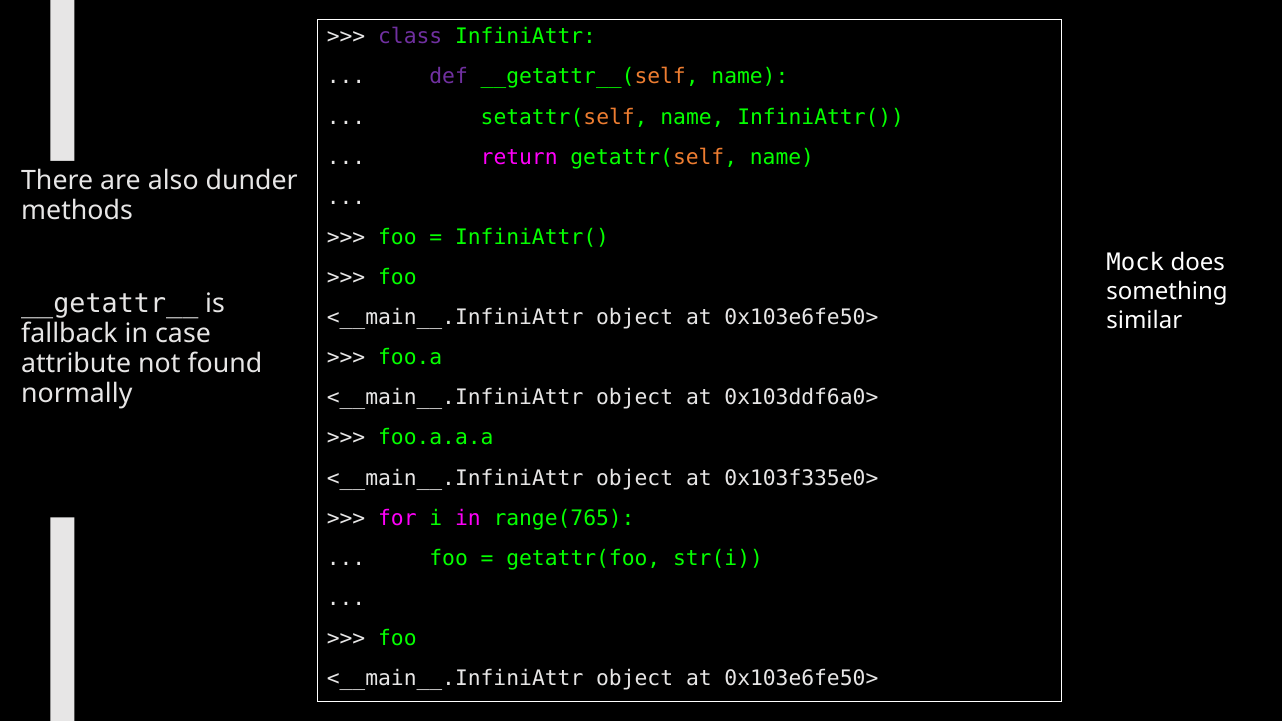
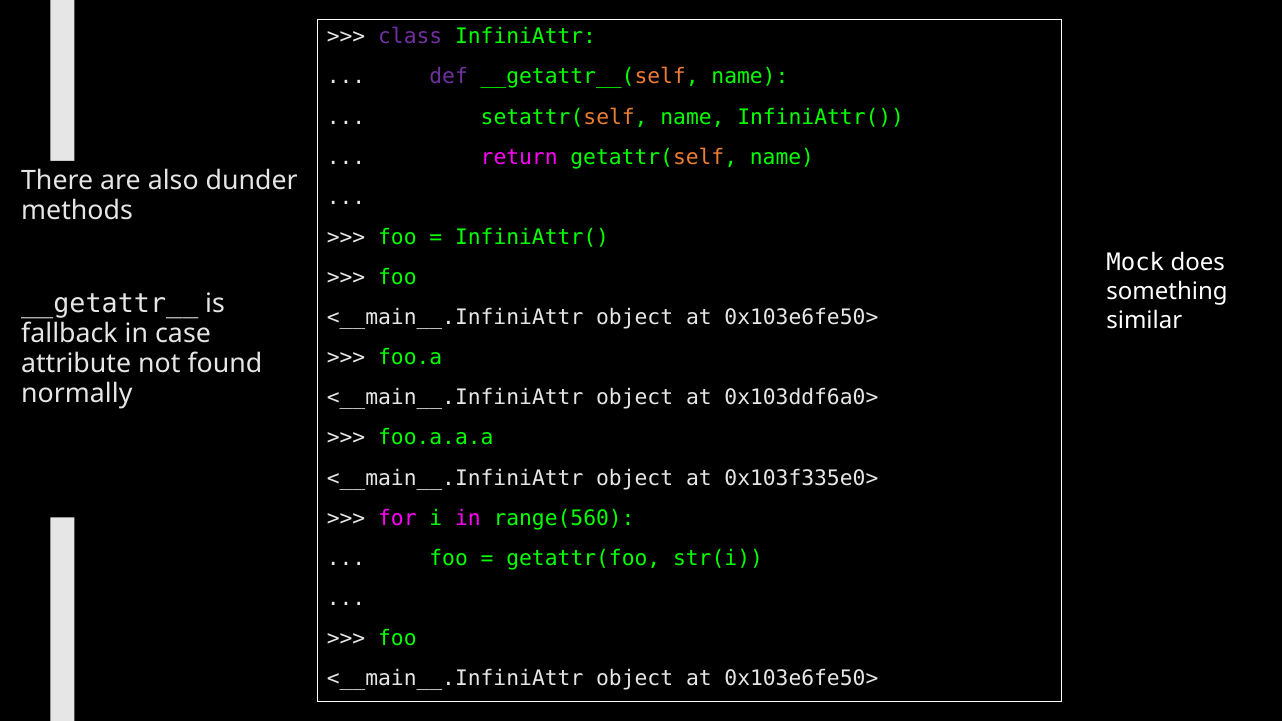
range(765: range(765 -> range(560 (564, 518)
